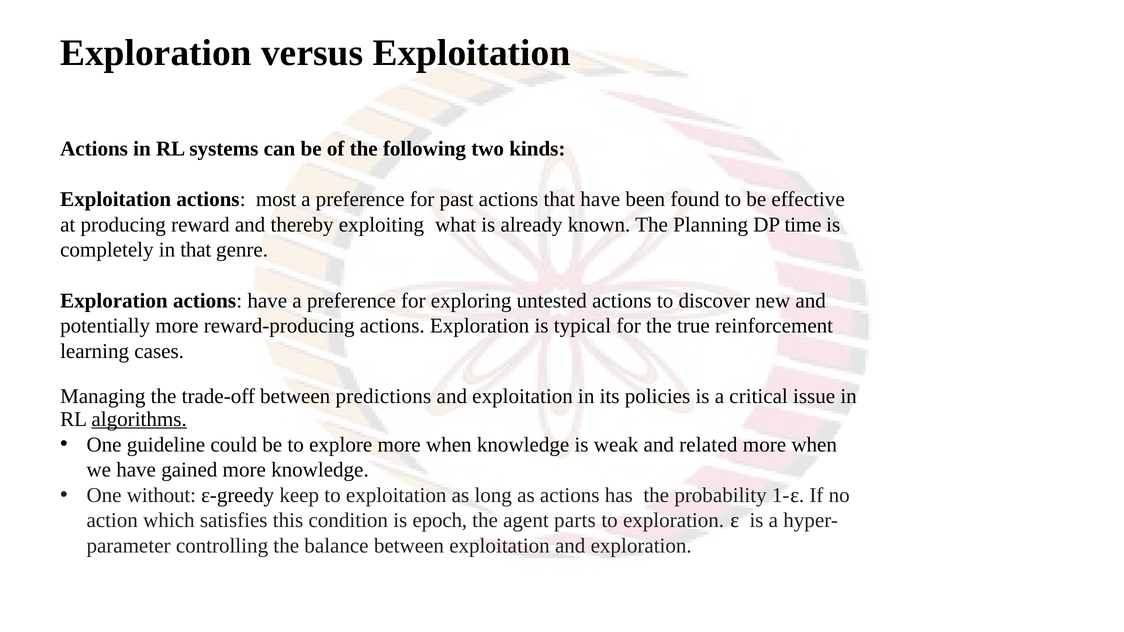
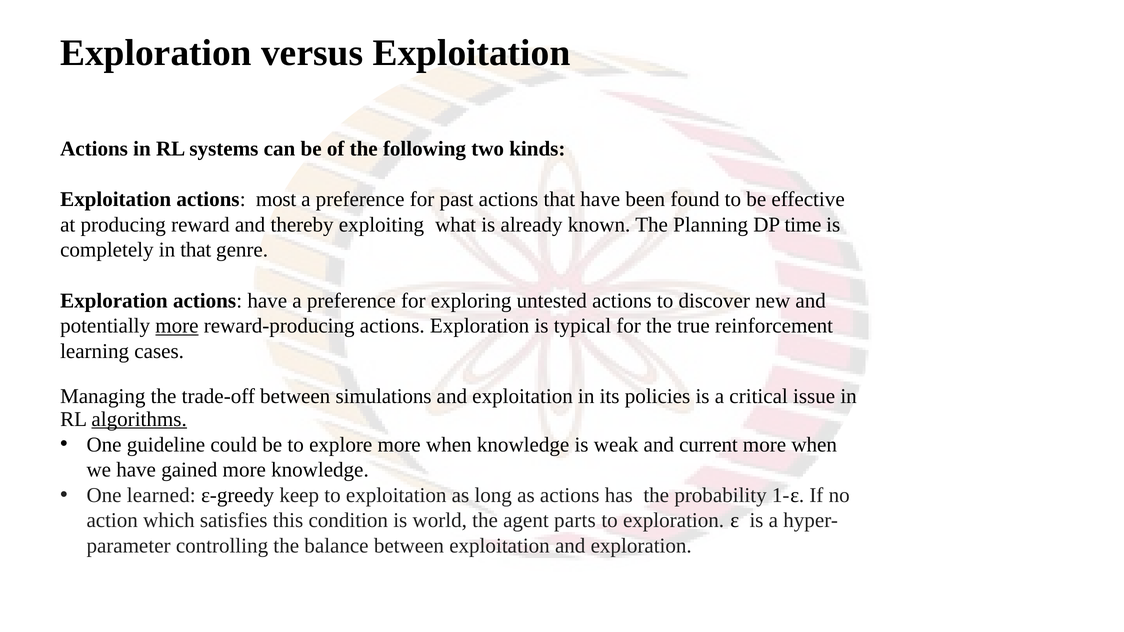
more underline: none -> present (177, 326)
predictions: predictions -> simulations (384, 396)
related: related -> current (708, 445)
without: without -> learned (161, 495)
epoch: epoch -> world (440, 521)
